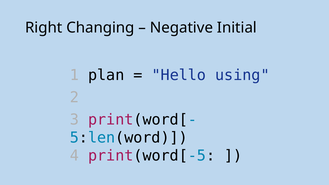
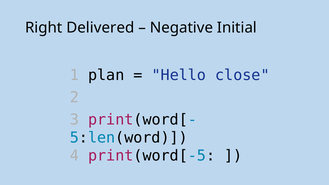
Changing: Changing -> Delivered (100, 28)
using: using -> close (242, 75)
